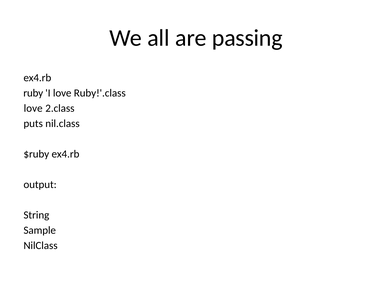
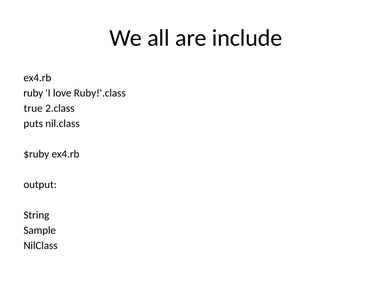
passing: passing -> include (247, 38)
love: love -> true (33, 108)
